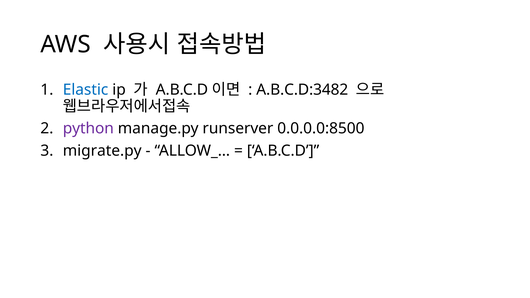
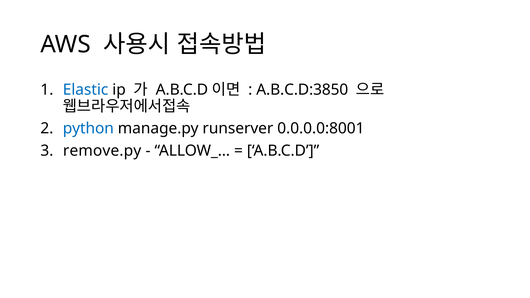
A.B.C.D:3482: A.B.C.D:3482 -> A.B.C.D:3850 (302, 90)
python colour: purple -> blue (88, 129)
0.0.0.0:8500: 0.0.0.0:8500 -> 0.0.0.0:8001 (321, 129)
migrate.py: migrate.py -> remove.py (102, 151)
